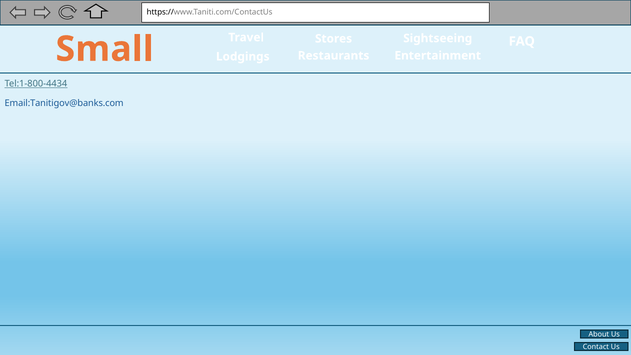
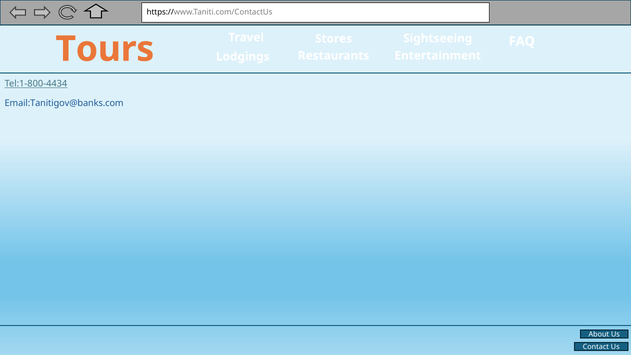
Small: Small -> Tours (105, 49)
